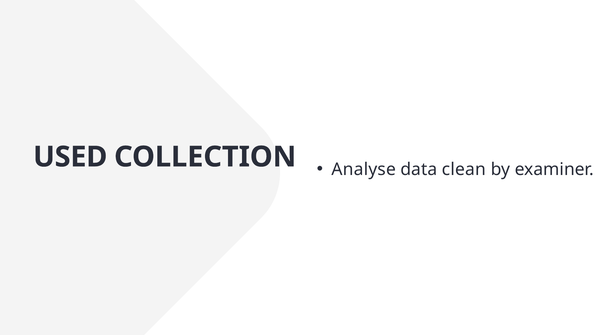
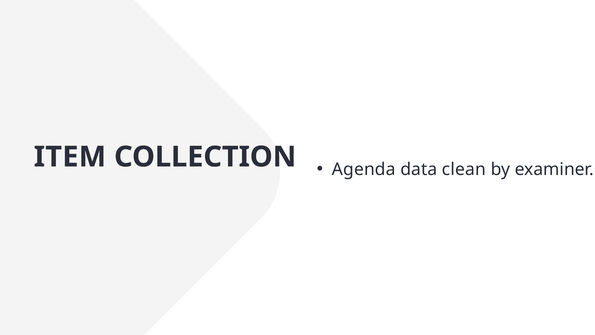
USED: USED -> ITEM (70, 157)
Analyse: Analyse -> Agenda (364, 169)
